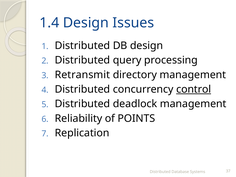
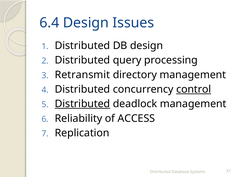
1.4: 1.4 -> 6.4 (49, 23)
Distributed underline: none -> present (82, 104)
POINTS: POINTS -> ACCESS (136, 118)
